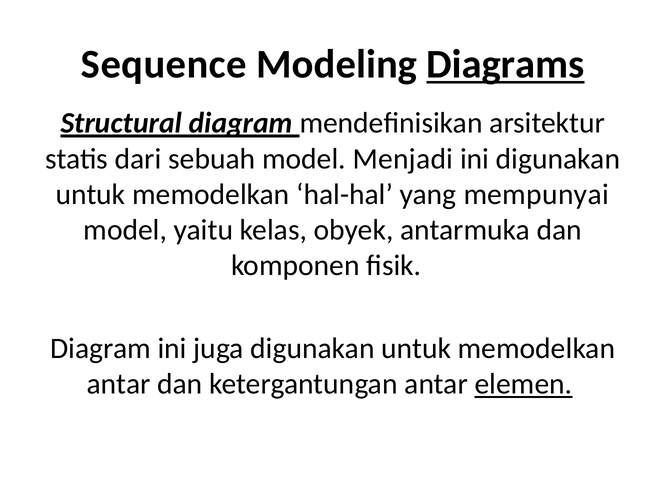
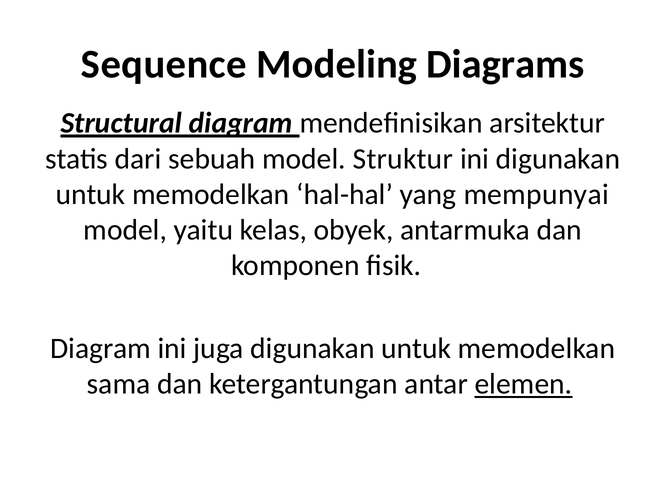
Diagrams underline: present -> none (505, 64)
Menjadi: Menjadi -> Struktur (403, 159)
antar: antar -> sama (119, 384)
